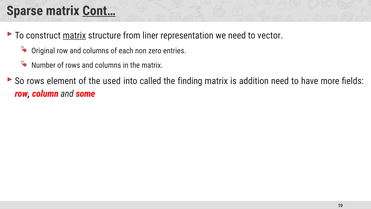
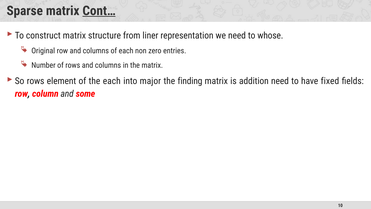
matrix underline: present -> none (74, 35)
vector: vector -> whose (270, 35)
the used: used -> each (112, 81)
called: called -> major (150, 81)
more: more -> fixed (330, 81)
